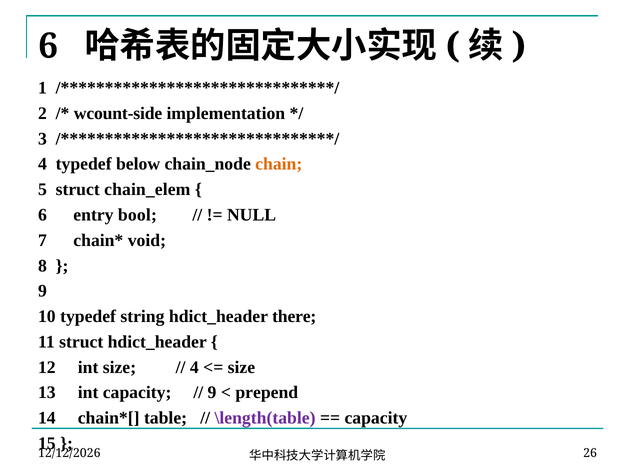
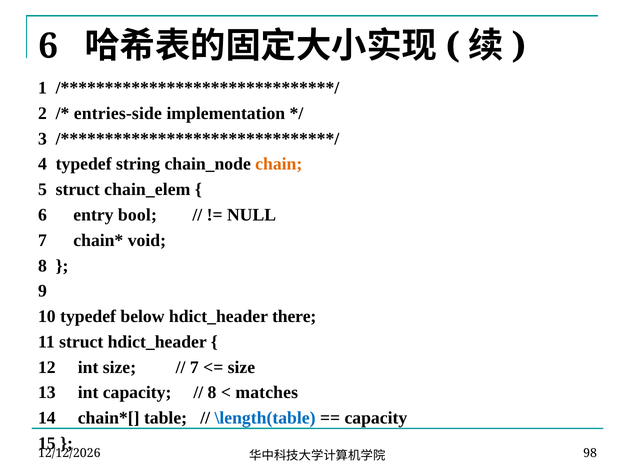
wcount-side: wcount-side -> entries-side (118, 113)
below: below -> string (138, 164)
string: string -> below (142, 317)
4: 4 -> 7 (194, 367)
9: 9 -> 8 (212, 393)
prepend: prepend -> matches (267, 393)
\length(table colour: purple -> blue (265, 418)
26: 26 -> 98 (590, 454)
